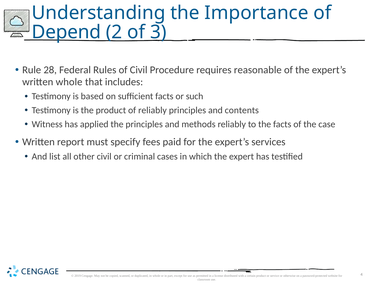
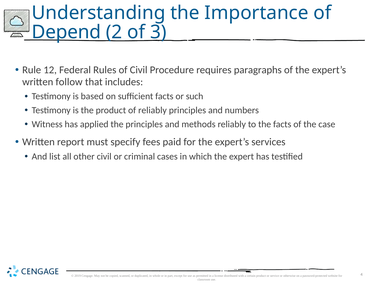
28: 28 -> 12 (50, 70)
reasonable: reasonable -> paragraphs (258, 70)
written whole: whole -> follow (69, 82)
contents: contents -> numbers (242, 110)
